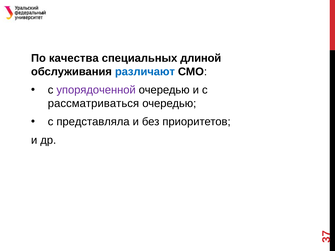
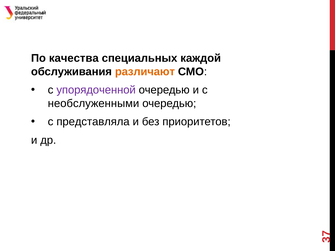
длиной: длиной -> каждой (201, 58)
различают colour: blue -> orange (145, 72)
рассматриваться: рассматриваться -> необслуженными (93, 104)
